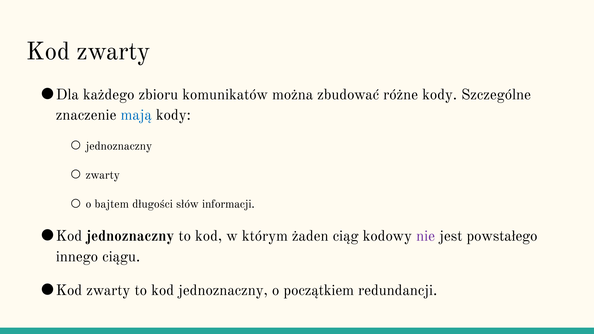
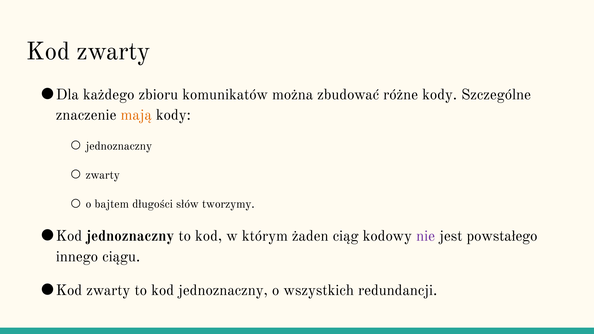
mają colour: blue -> orange (136, 115)
informacji: informacji -> tworzymy (228, 204)
początkiem: początkiem -> wszystkich (319, 290)
